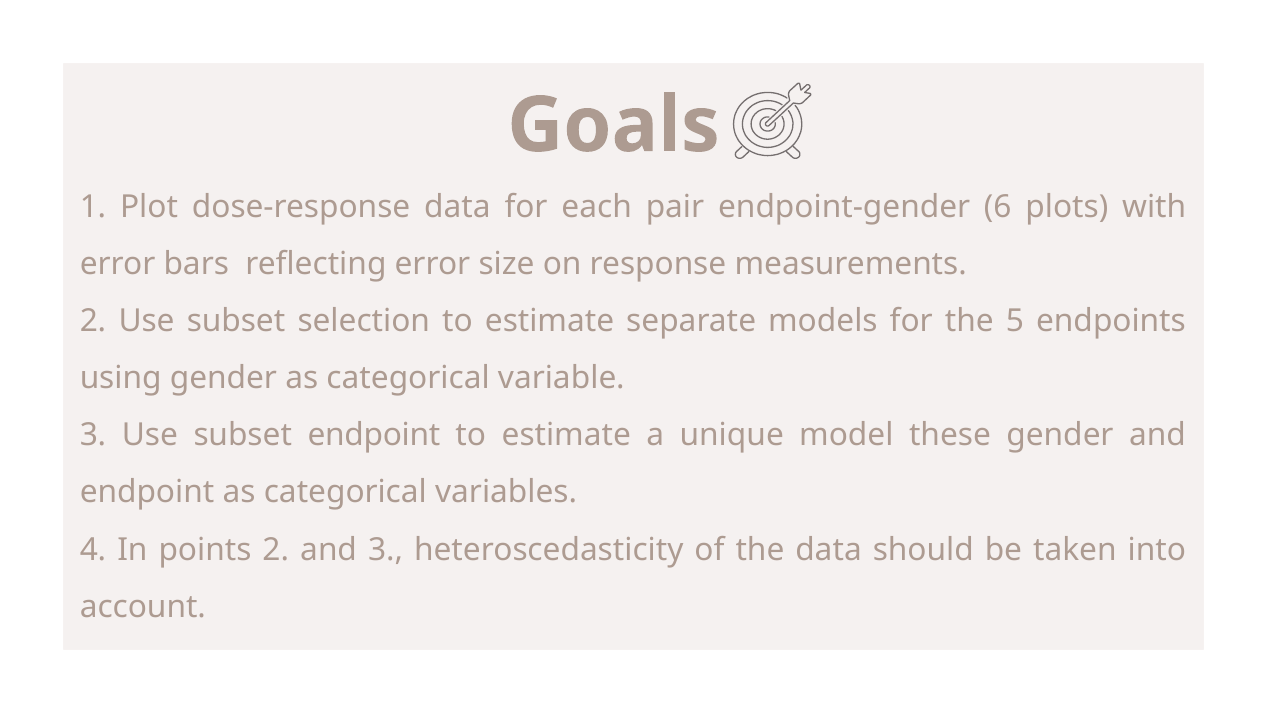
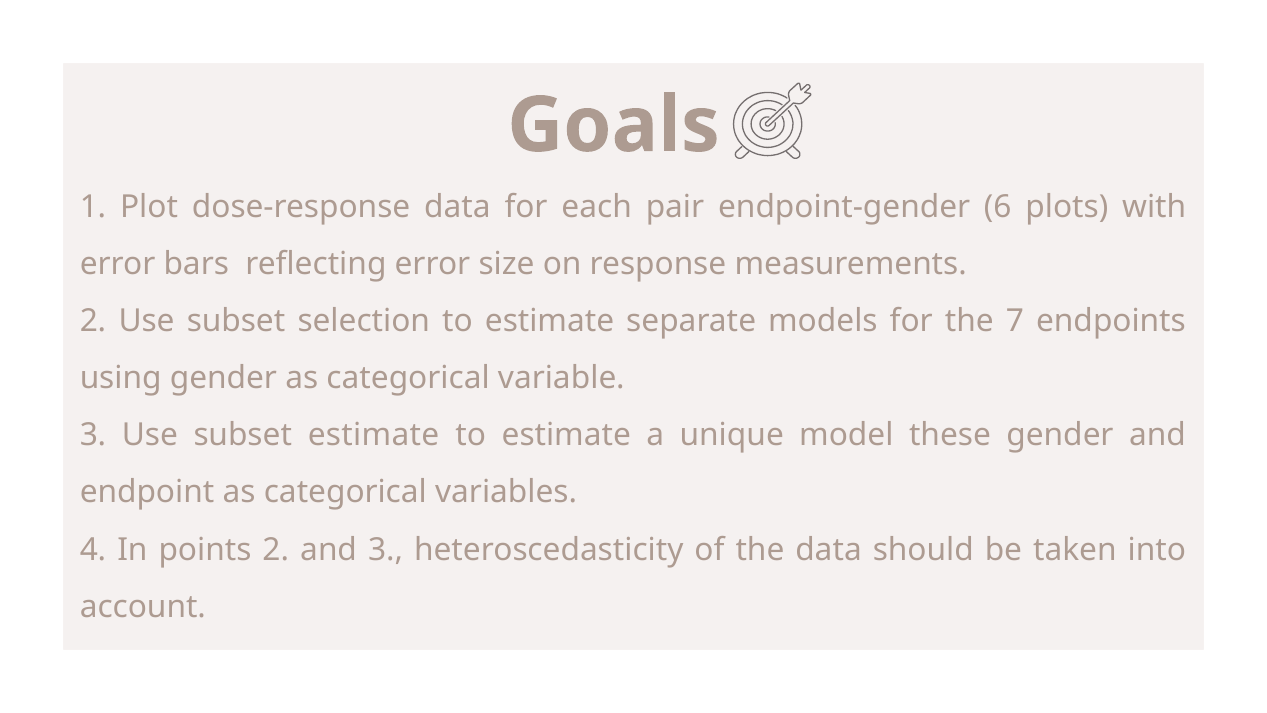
5: 5 -> 7 (1015, 321)
subset endpoint: endpoint -> estimate (374, 435)
